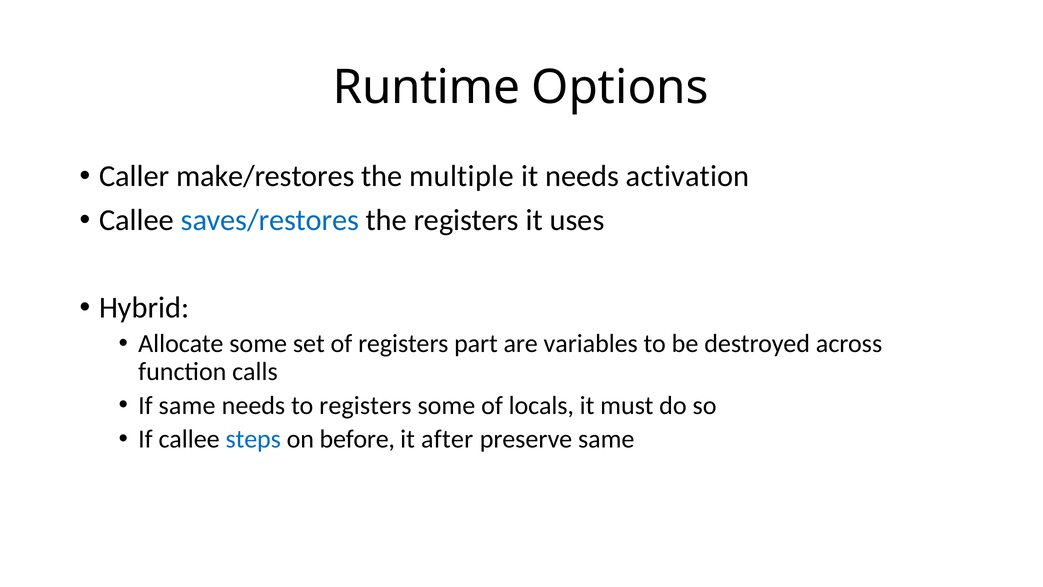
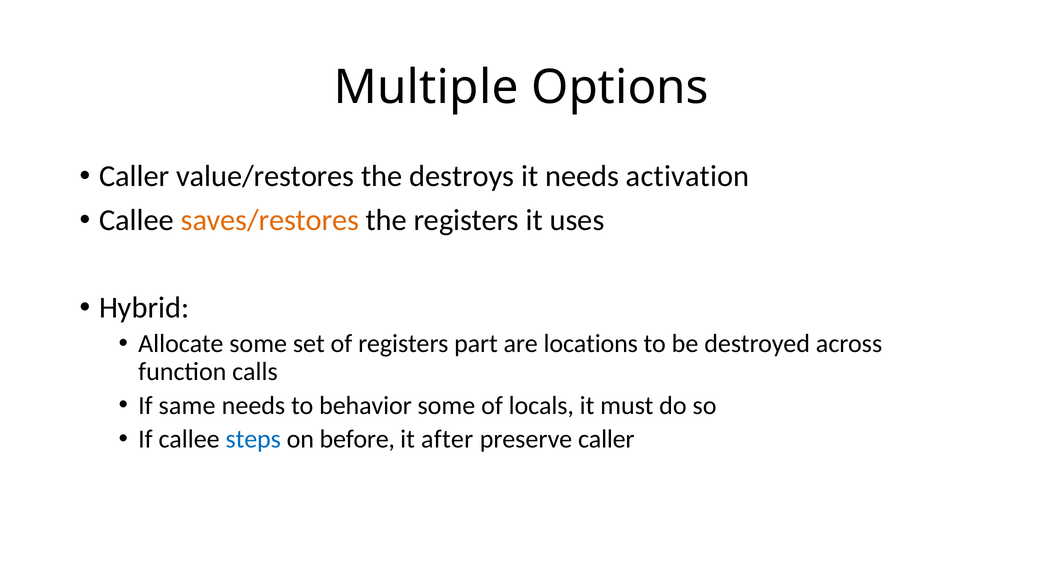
Runtime: Runtime -> Multiple (426, 88)
make/restores: make/restores -> value/restores (265, 176)
multiple: multiple -> destroys (462, 176)
saves/restores colour: blue -> orange (270, 220)
variables: variables -> locations (591, 343)
to registers: registers -> behavior (365, 405)
preserve same: same -> caller (606, 439)
